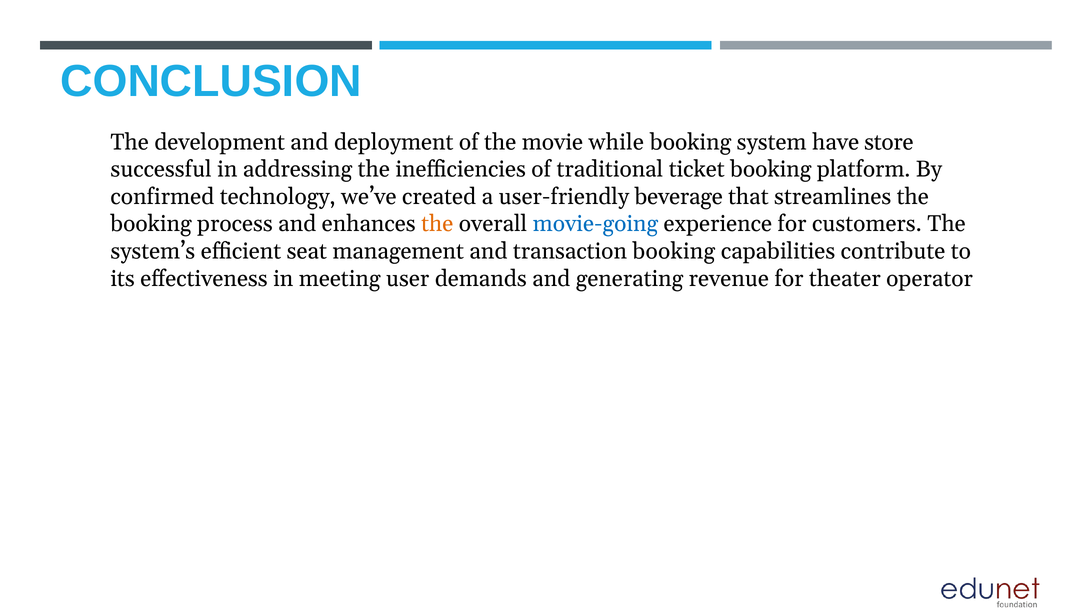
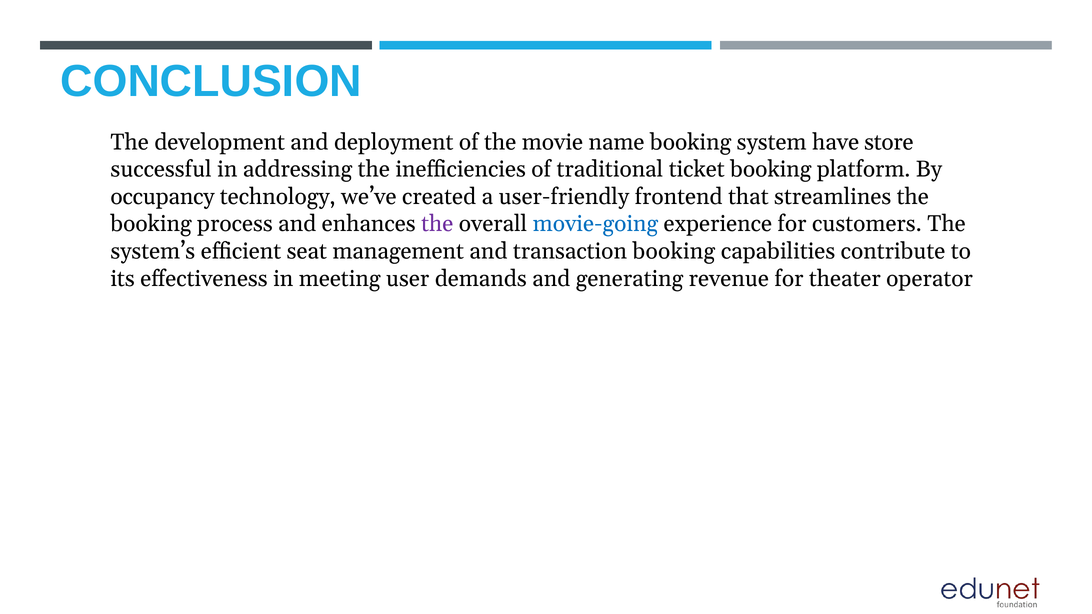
while: while -> name (617, 142)
confirmed: confirmed -> occupancy (162, 197)
beverage: beverage -> frontend (679, 197)
the colour: orange -> purple (437, 224)
